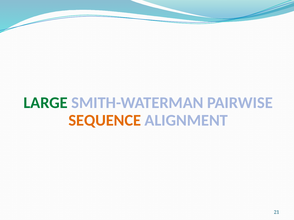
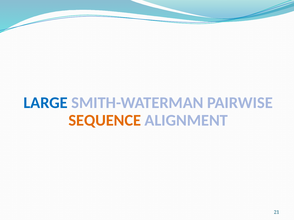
LARGE colour: green -> blue (46, 103)
